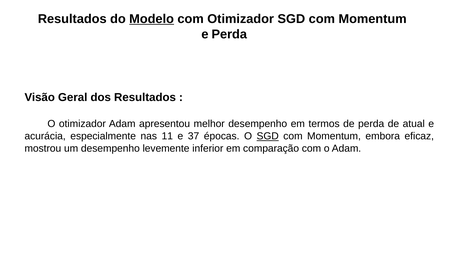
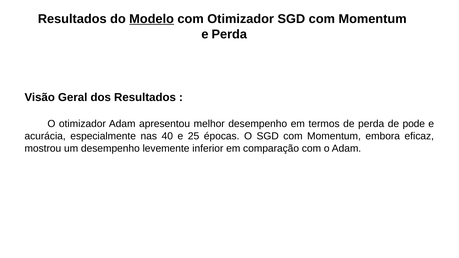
atual: atual -> pode (414, 124)
11: 11 -> 40 (167, 136)
37: 37 -> 25 (194, 136)
SGD underline: present -> none (268, 136)
